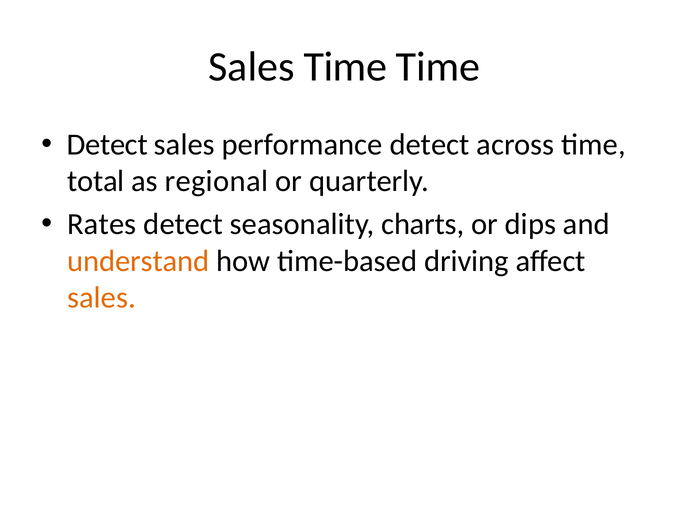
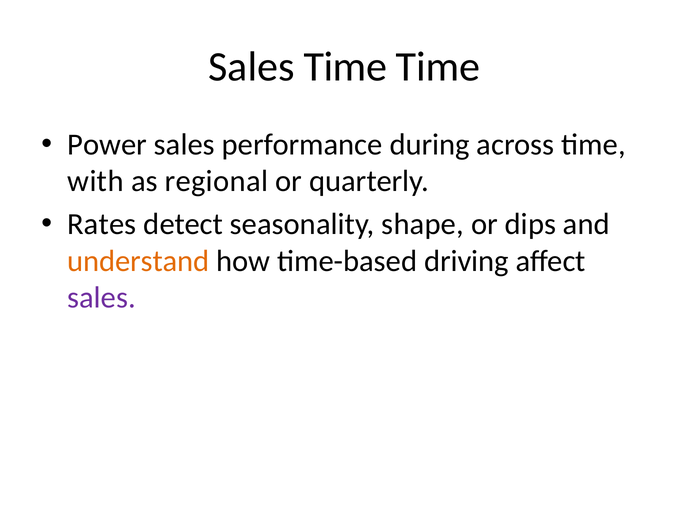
Detect: Detect -> Power (107, 145)
performance detect: detect -> during (430, 145)
total: total -> with (96, 181)
charts: charts -> shape (423, 224)
sales colour: orange -> purple (101, 298)
